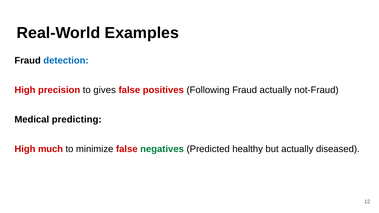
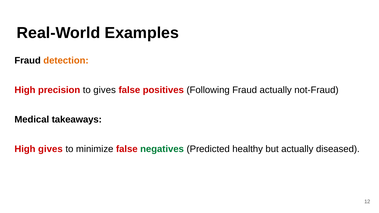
detection colour: blue -> orange (66, 60)
predicting: predicting -> takeaways (77, 120)
High much: much -> gives (50, 149)
